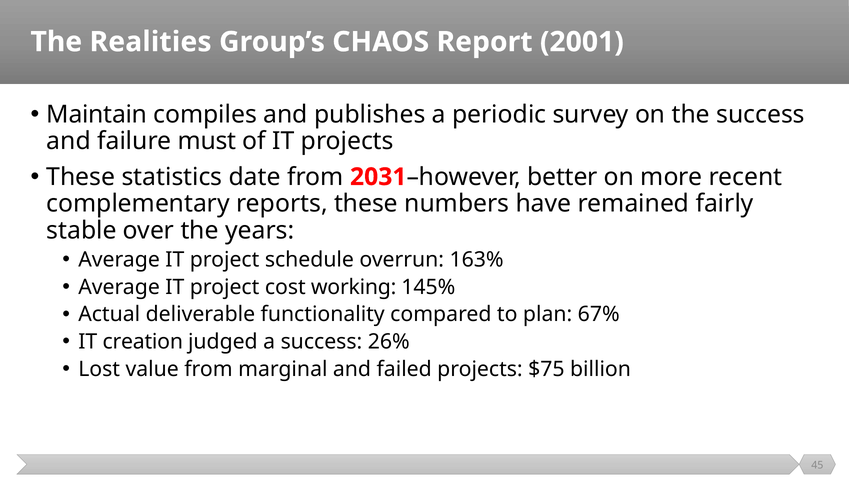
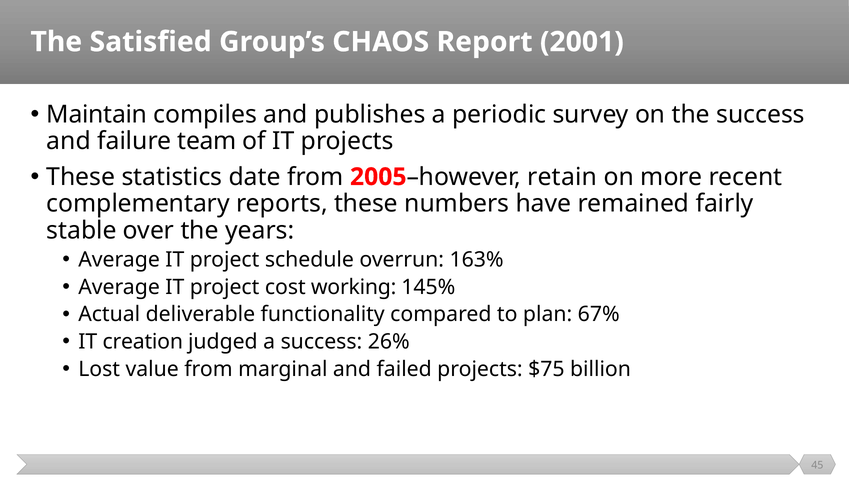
Realities: Realities -> Satisfied (151, 42)
must: must -> team (207, 141)
2031: 2031 -> 2005 (378, 177)
better: better -> retain (562, 177)
